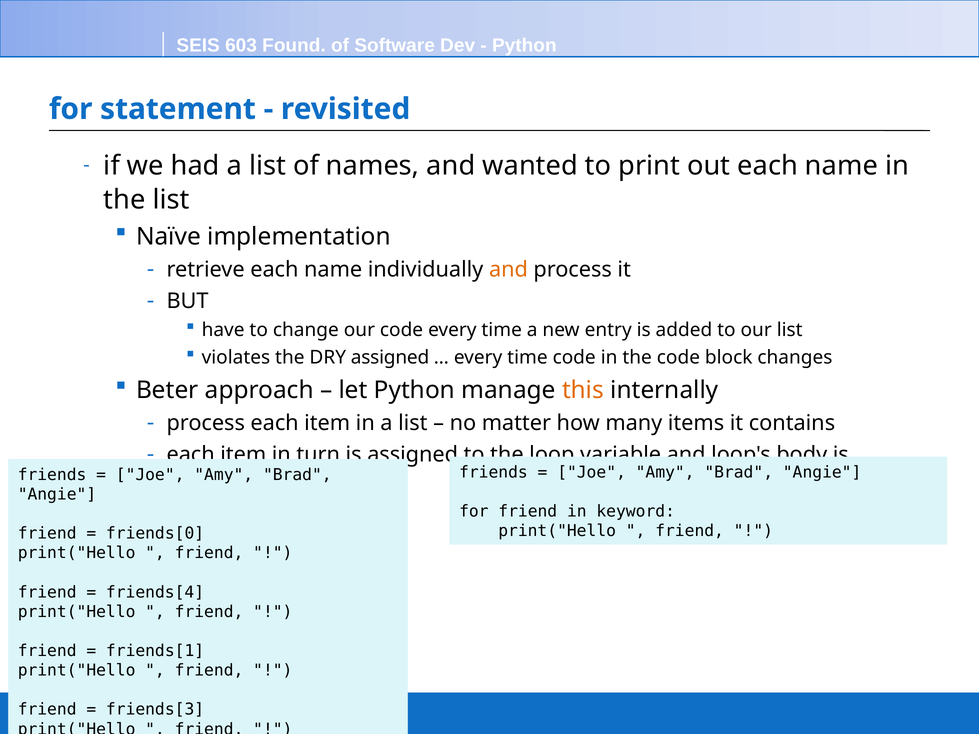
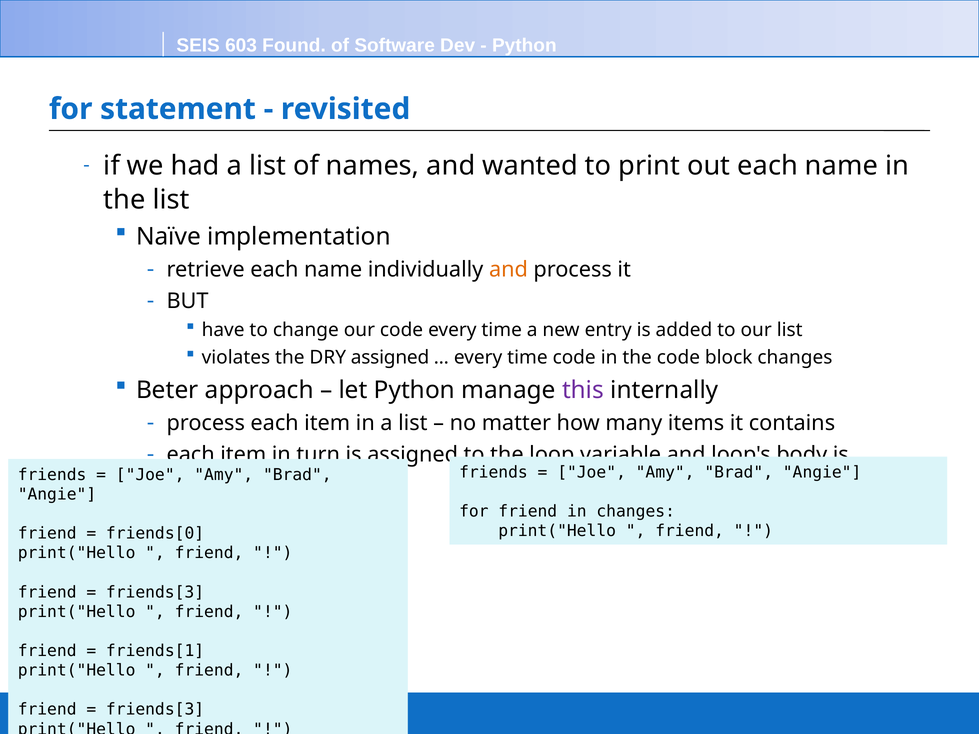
this colour: orange -> purple (583, 390)
in keyword: keyword -> changes (636, 512)
friends[4: friends[4 -> friends[3 (155, 592)
